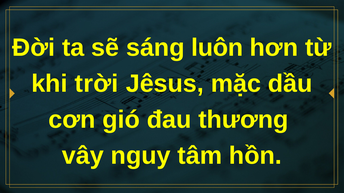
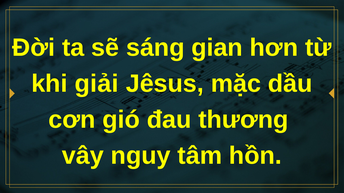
luôn: luôn -> gian (217, 48)
trời: trời -> giải (97, 84)
